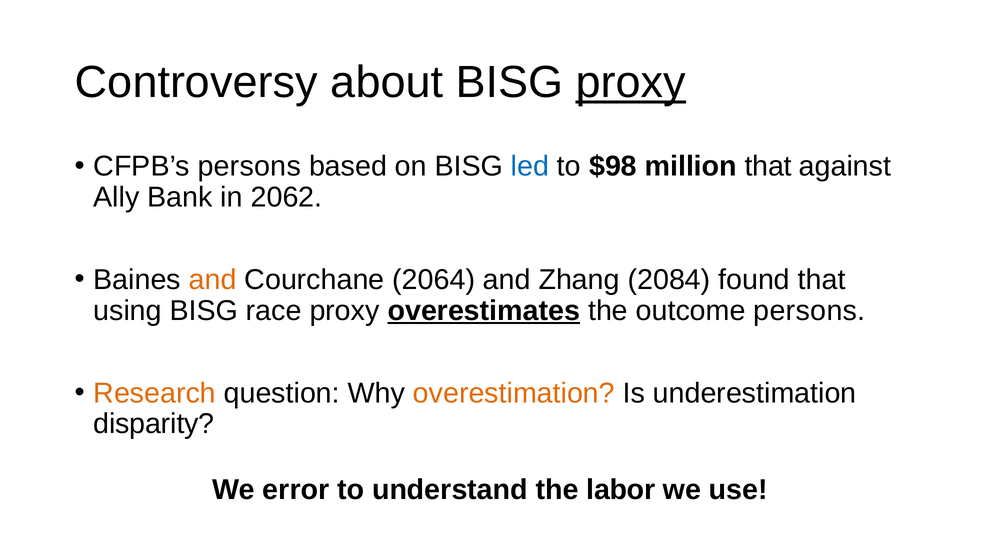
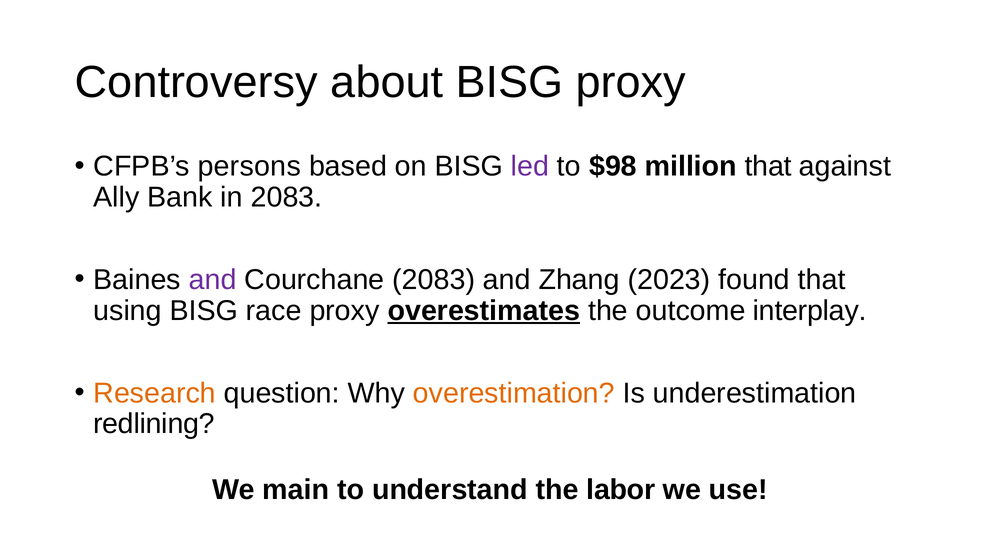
proxy underline: present -> none (631, 83)
led colour: blue -> purple (530, 166)
in 2062: 2062 -> 2083 (286, 197)
and colour: orange -> purple (213, 280)
Courchane 2064: 2064 -> 2083 (434, 280)
2084: 2084 -> 2023 (669, 280)
outcome persons: persons -> interplay (810, 311)
disparity: disparity -> redlining (154, 424)
error: error -> main (296, 490)
